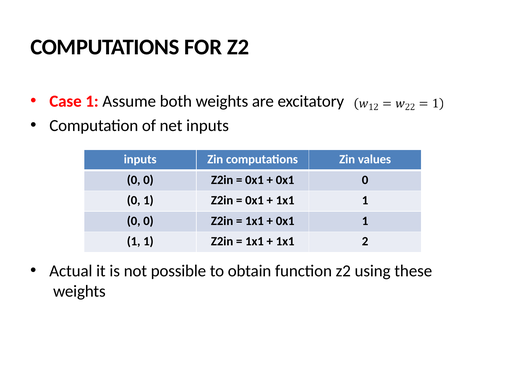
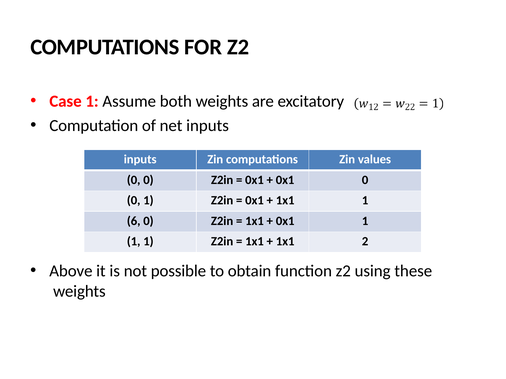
0: 0 -> 6 (134, 221)
Actual: Actual -> Above (71, 271)
